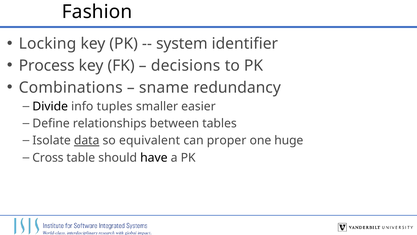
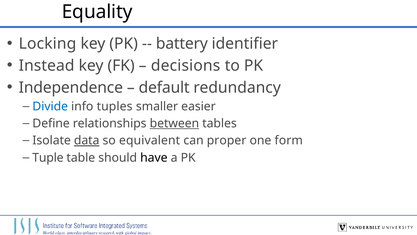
Fashion: Fashion -> Equality (97, 12)
system: system -> battery (182, 44)
Process: Process -> Instead (47, 65)
Combinations: Combinations -> Independence (71, 87)
sname: sname -> default (164, 87)
Divide colour: black -> blue (50, 106)
between underline: none -> present (174, 123)
huge: huge -> form (289, 140)
Cross: Cross -> Tuple (48, 157)
